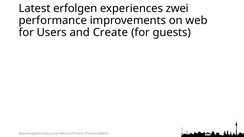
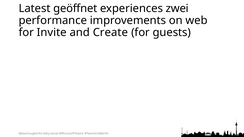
erfolgen: erfolgen -> geöffnet (75, 8)
Users: Users -> Invite (52, 33)
